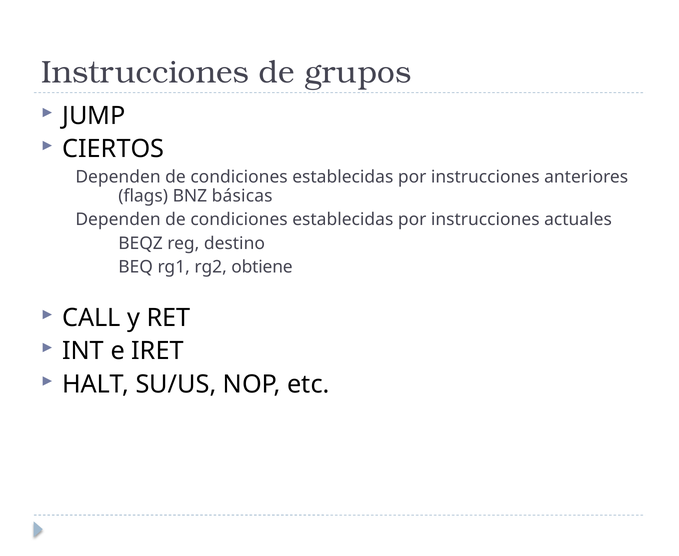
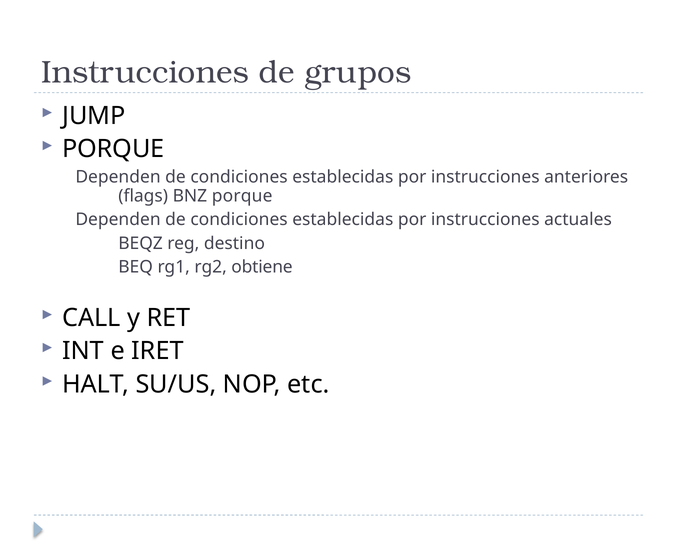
CIERTOS: CIERTOS -> PORQUE (113, 149)
BNZ básicas: básicas -> porque (242, 196)
